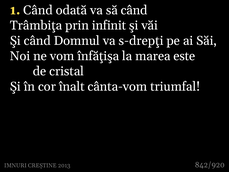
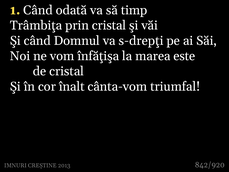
să când: când -> timp (134, 10)
prin infinit: infinit -> cristal (109, 25)
